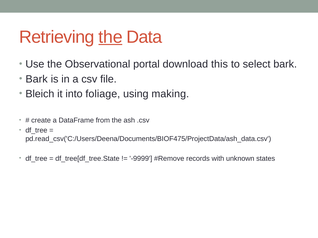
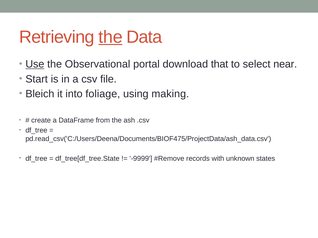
Use underline: none -> present (35, 64)
this: this -> that (220, 64)
select bark: bark -> near (285, 64)
Bark: Bark -> Start (37, 79)
